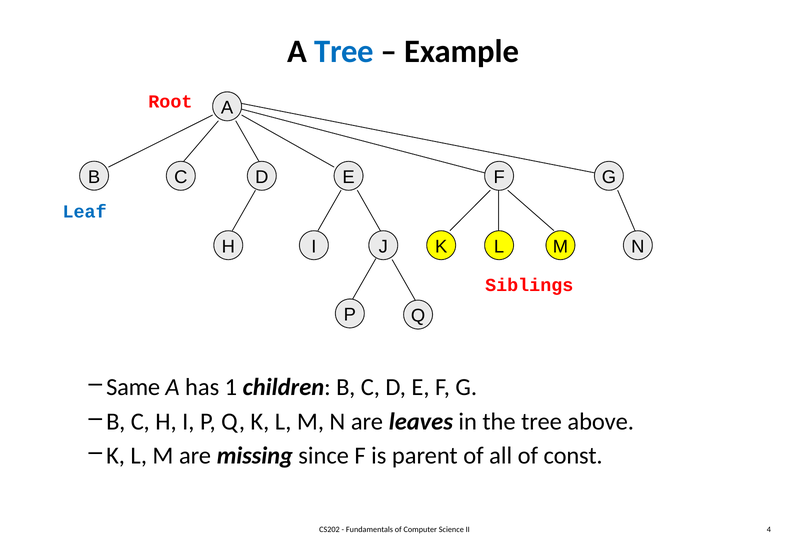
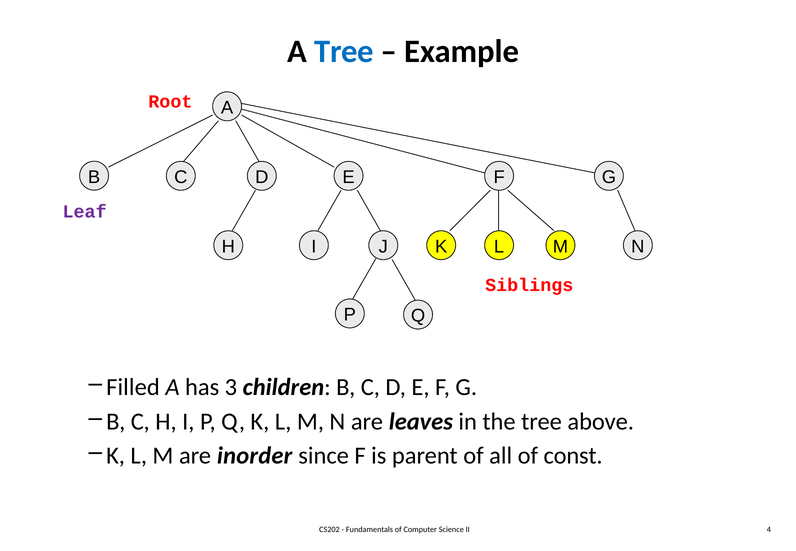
Leaf colour: blue -> purple (85, 212)
Same: Same -> Filled (133, 387)
1: 1 -> 3 (231, 387)
missing: missing -> inorder (255, 456)
